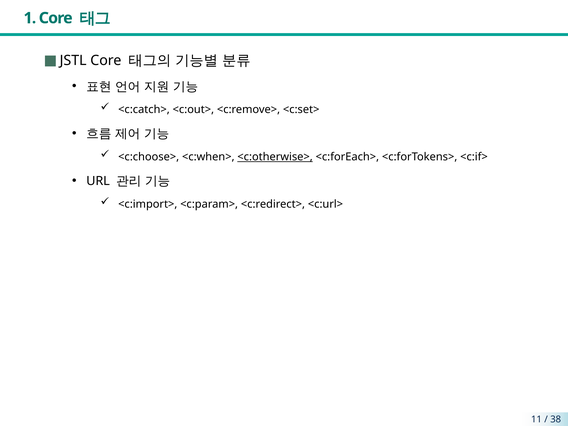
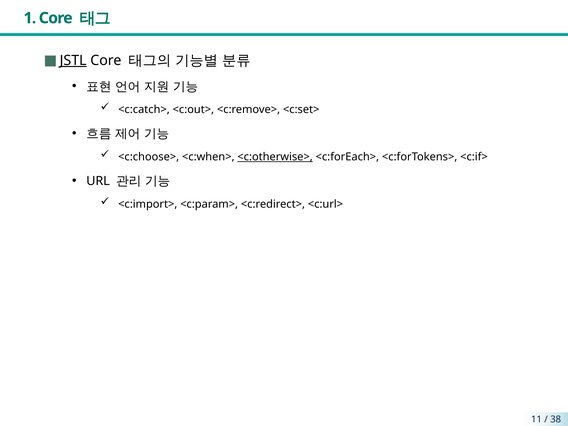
JSTL underline: none -> present (73, 60)
